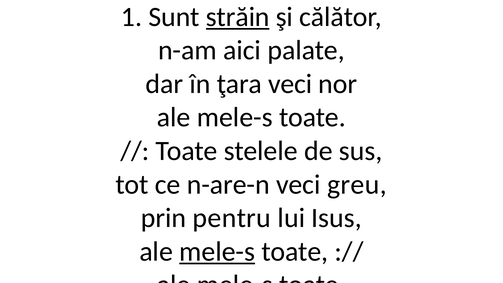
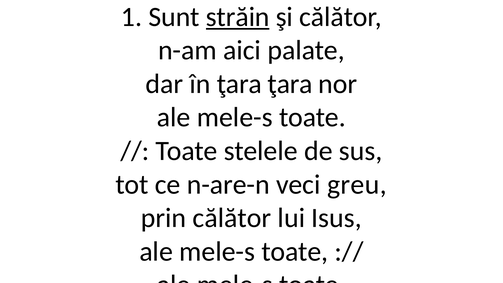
ţara veci: veci -> ţara (290, 84)
prin pentru: pentru -> călător (232, 218)
mele-s underline: present -> none (217, 252)
